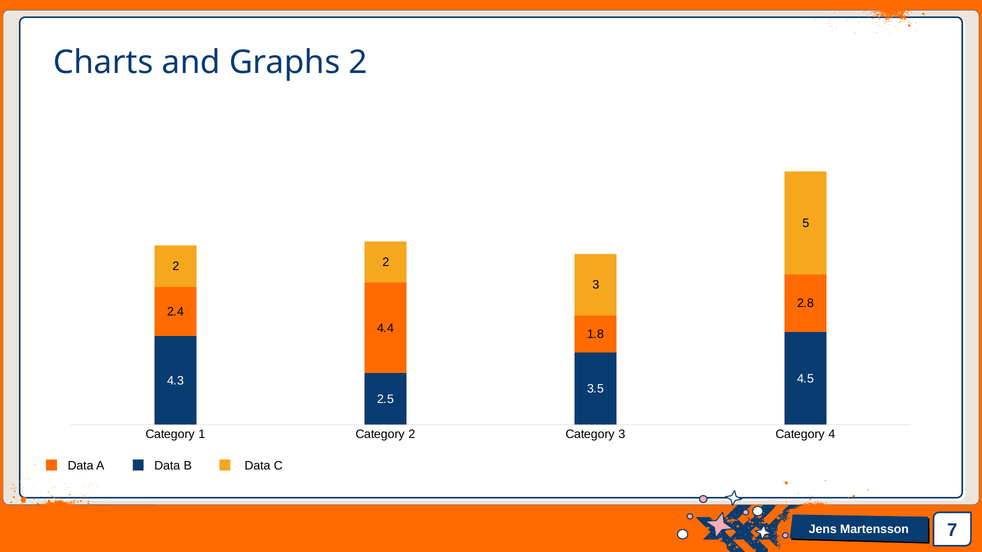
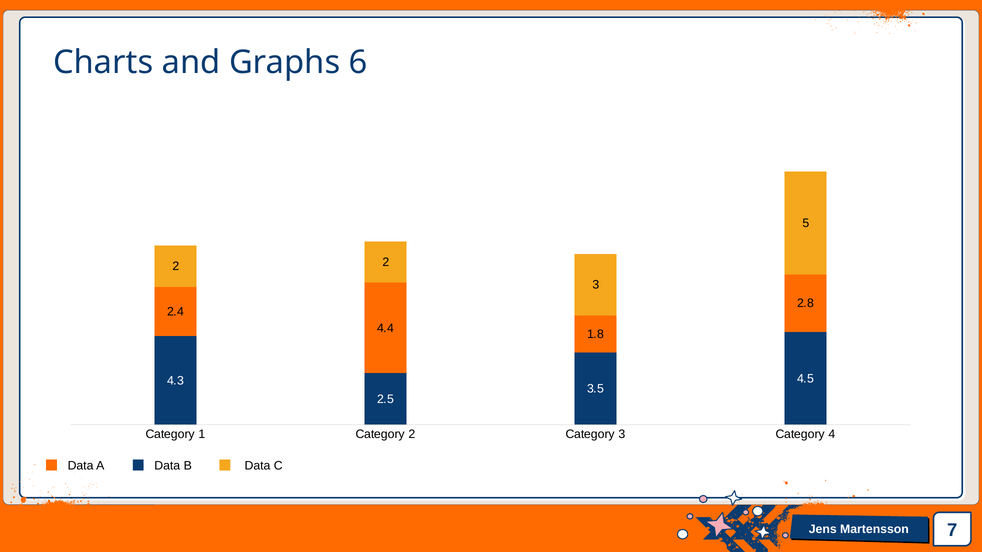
Graphs 2: 2 -> 6 (358, 63)
